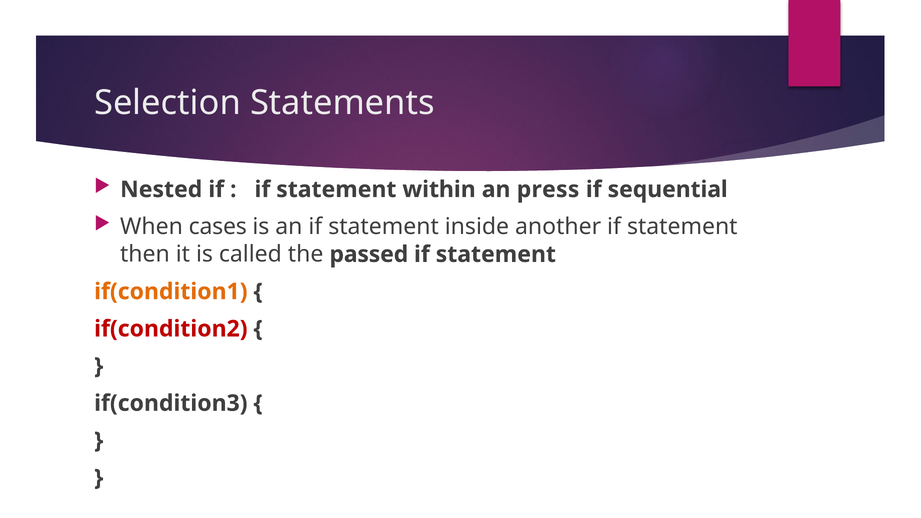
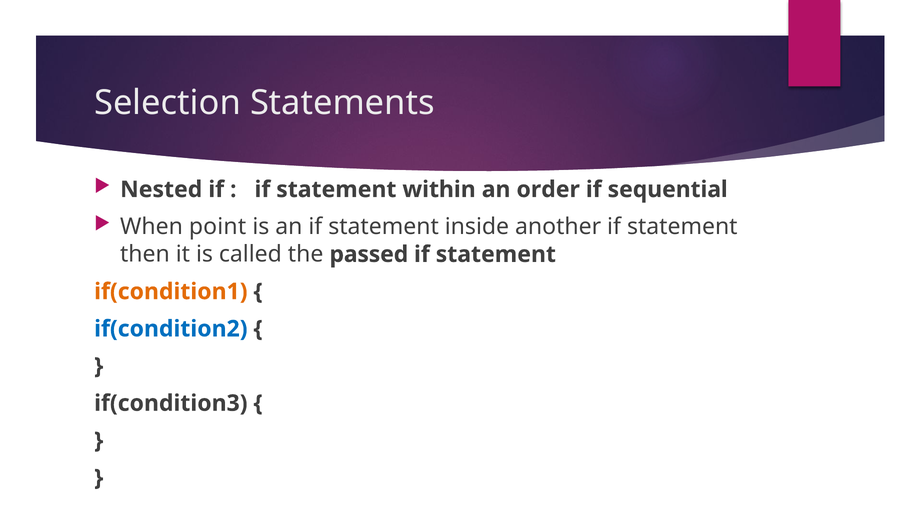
press: press -> order (548, 190)
cases: cases -> point (218, 227)
if(condition2 colour: red -> blue (171, 329)
